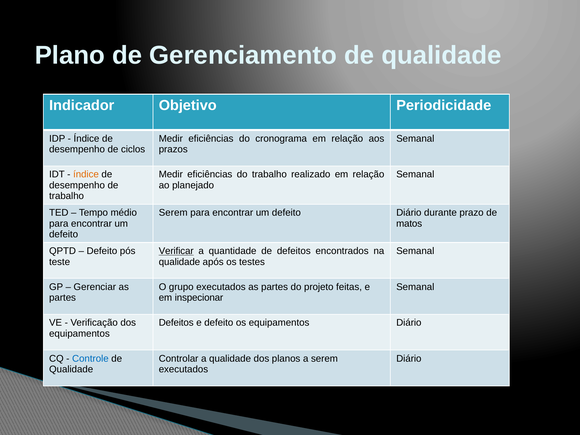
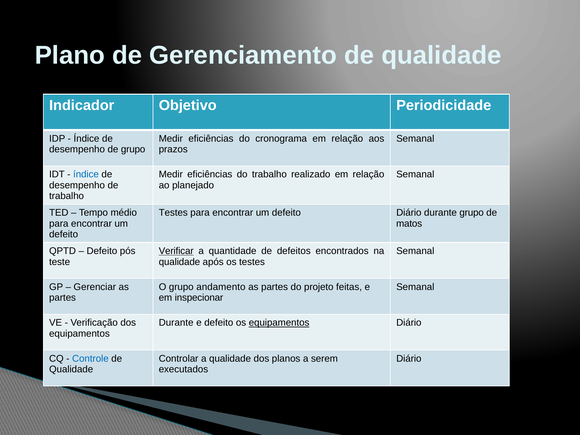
de ciclos: ciclos -> grupo (133, 149)
índice colour: orange -> blue (86, 174)
Serem: Serem -> Testes (173, 213)
durante prazo: prazo -> grupo (472, 213)
grupo executados: executados -> andamento (221, 287)
Defeitos: Defeitos -> Durante (176, 323)
equipamentos underline: none -> present (279, 323)
